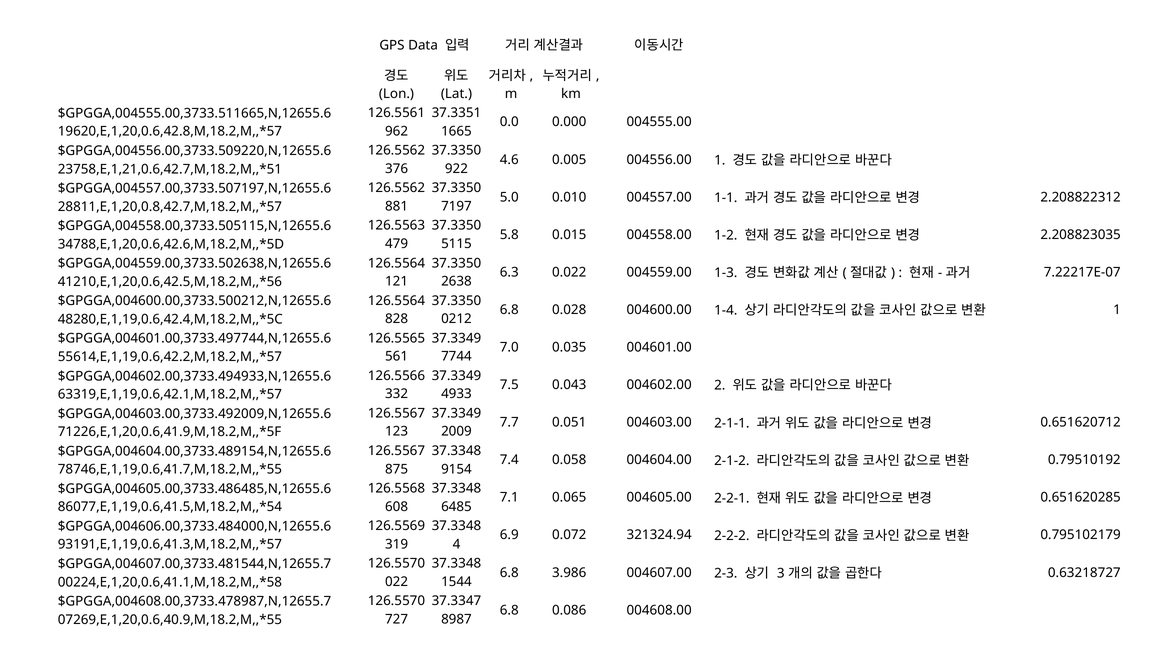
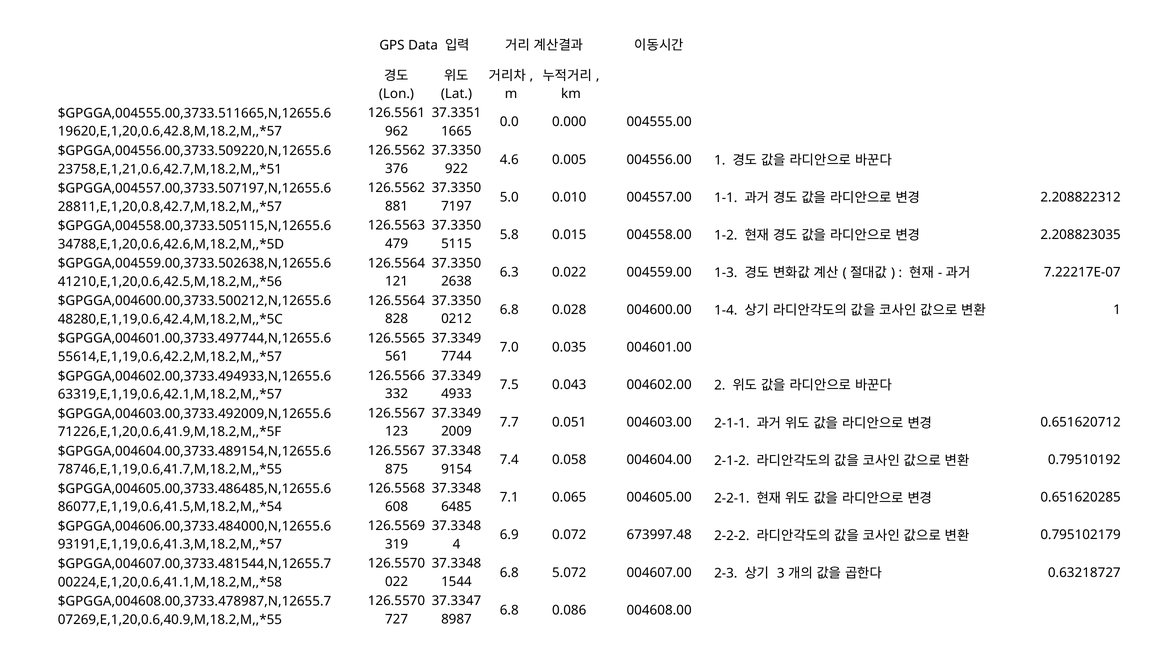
321324.94: 321324.94 -> 673997.48 (659, 535)
3.986: 3.986 -> 5.072 (569, 573)
